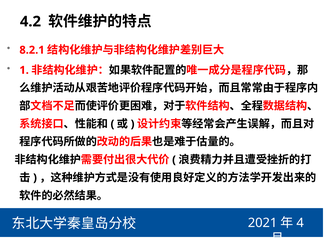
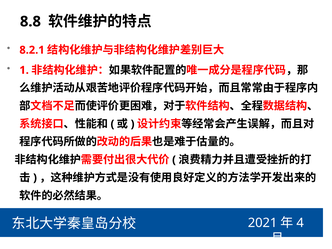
4.2: 4.2 -> 8.8 (30, 22)
